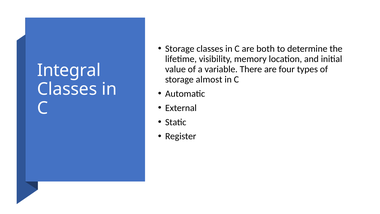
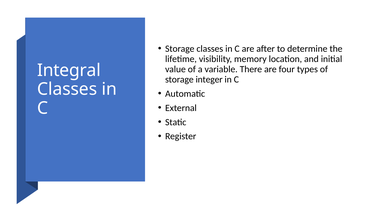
both: both -> after (266, 49)
almost: almost -> integer (209, 79)
